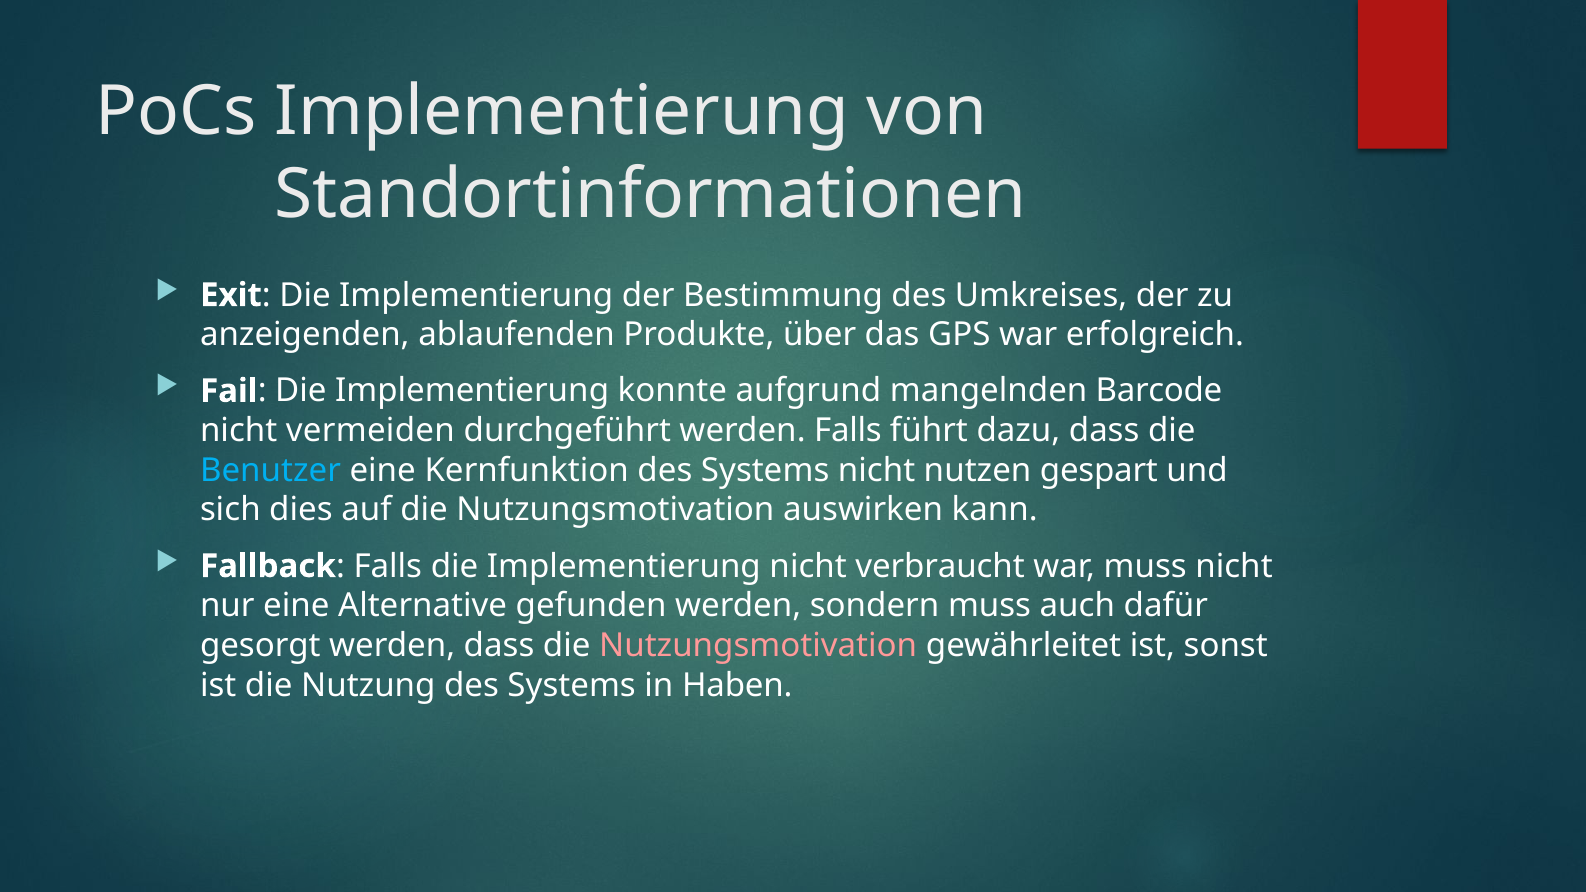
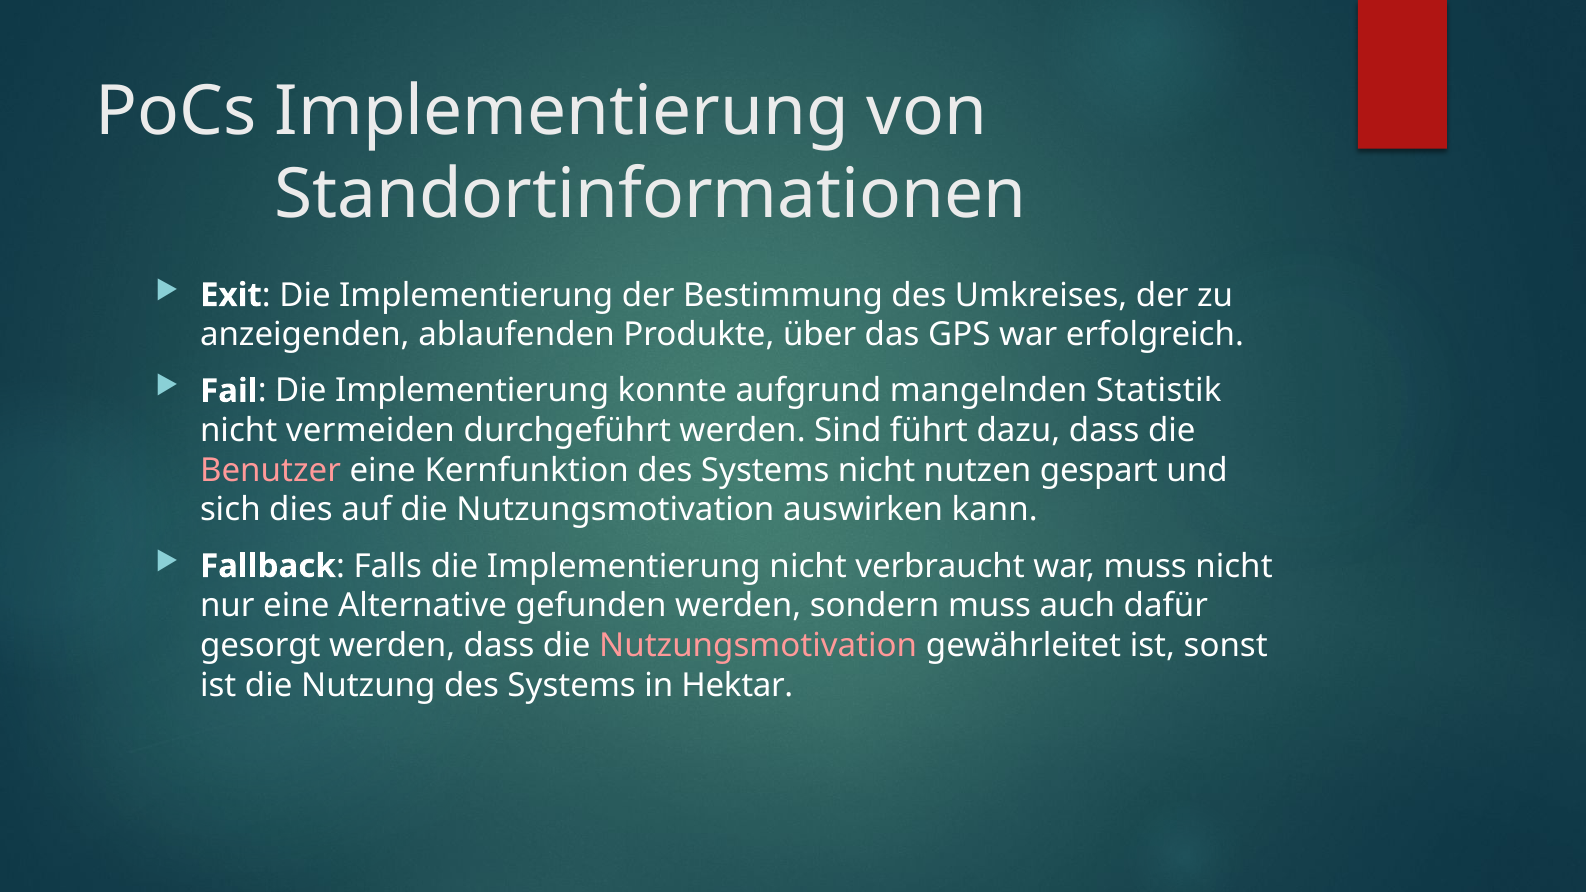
Barcode: Barcode -> Statistik (1159, 391)
werden Falls: Falls -> Sind (848, 431)
Benutzer colour: light blue -> pink (271, 470)
Haben: Haben -> Hektar (737, 685)
